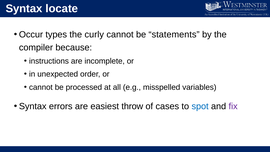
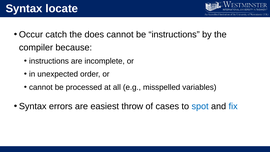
types: types -> catch (56, 34)
curly: curly -> does (94, 34)
be statements: statements -> instructions (174, 34)
fix colour: purple -> blue (233, 106)
